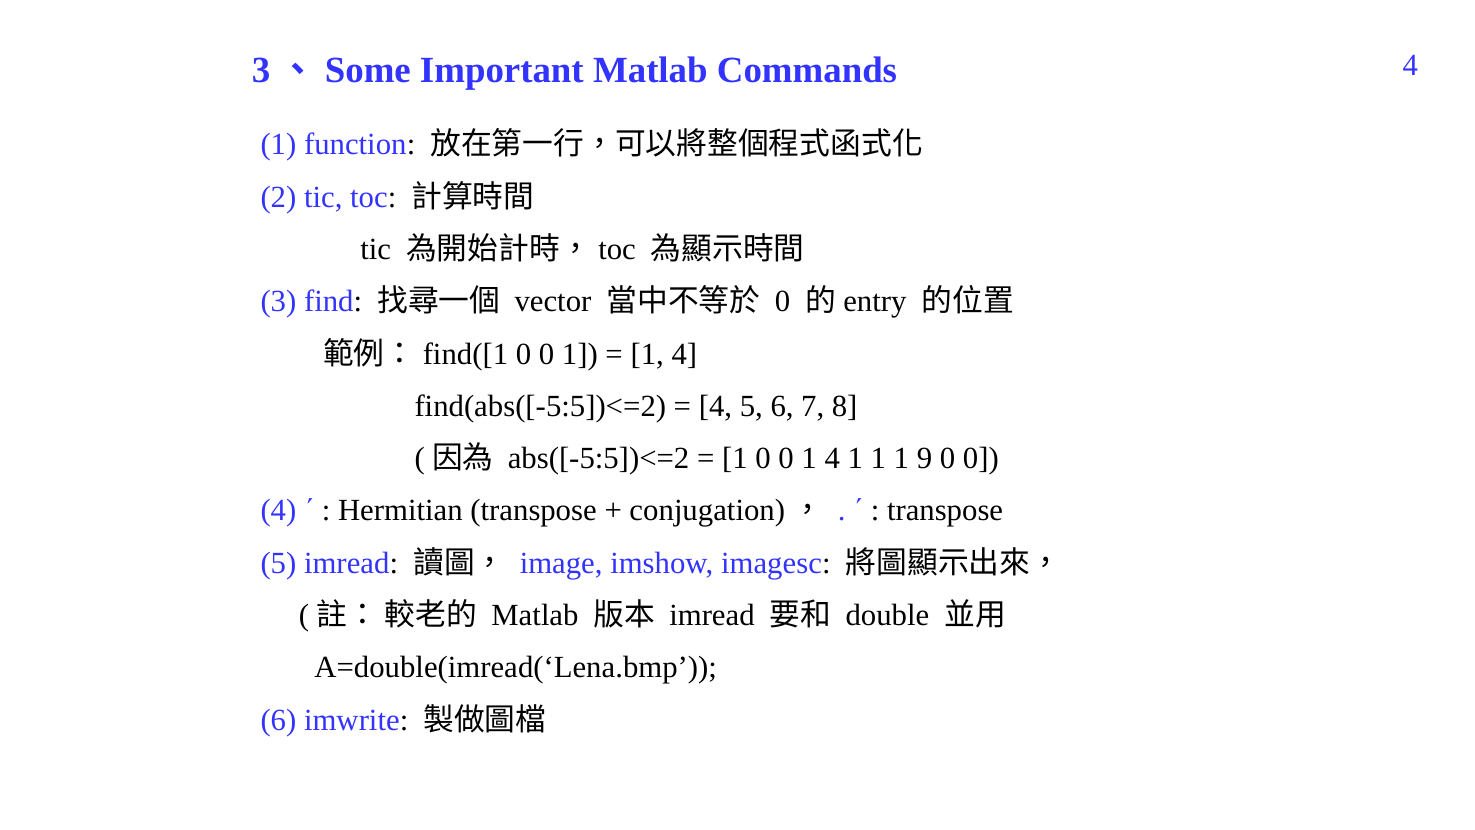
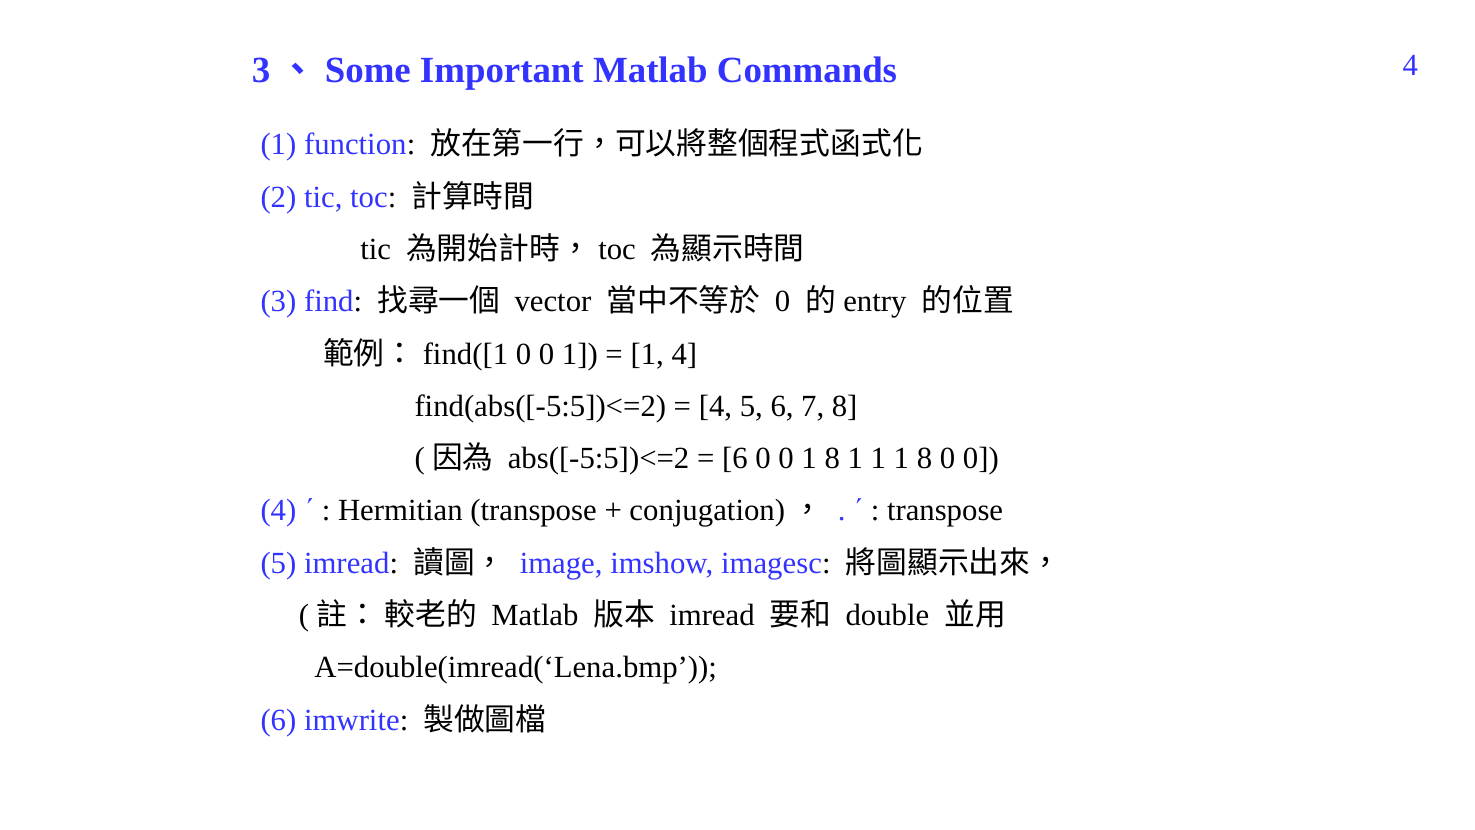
1: 1 -> 6 (735, 458)
0 1 4: 4 -> 8 (832, 458)
1 1 9: 9 -> 8 (925, 458)
